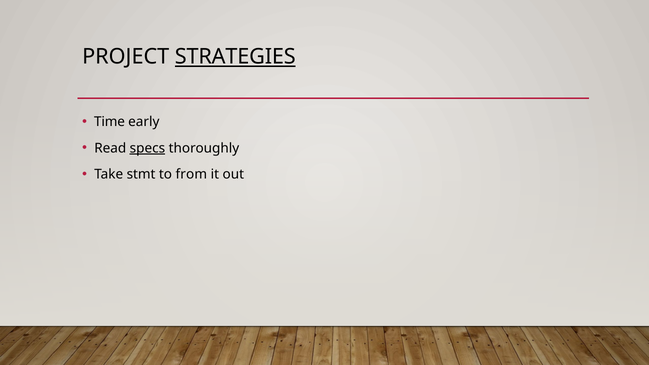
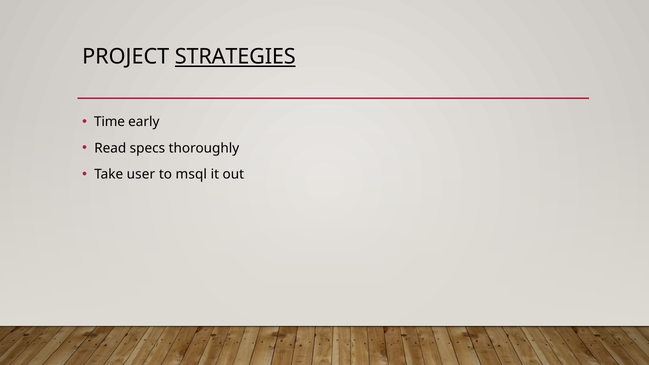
specs underline: present -> none (147, 148)
stmt: stmt -> user (141, 175)
from: from -> msql (191, 175)
